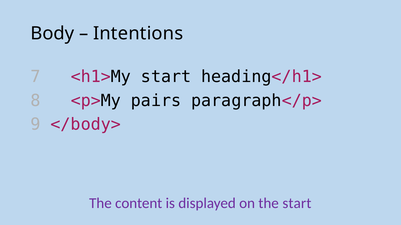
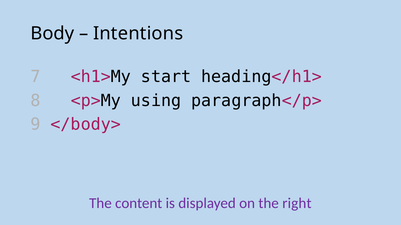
pairs: pairs -> using (156, 101)
the start: start -> right (297, 204)
